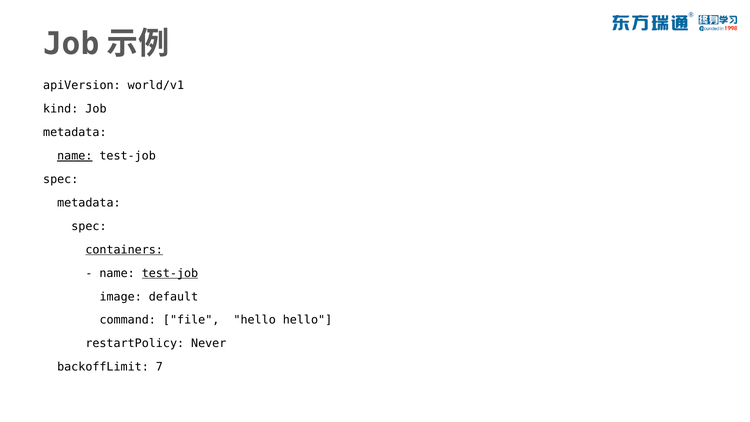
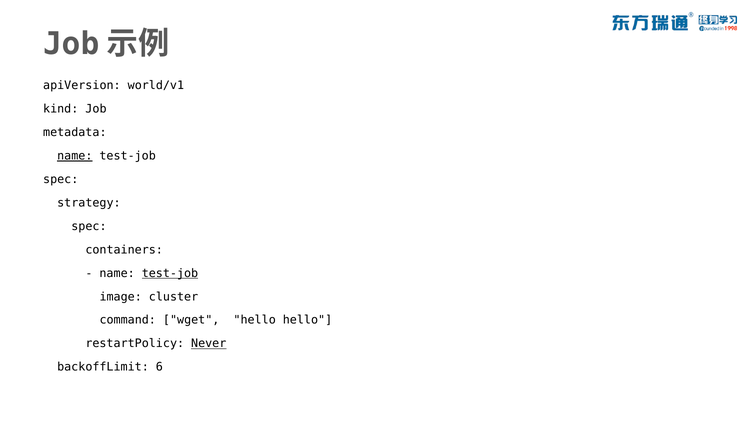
metadata: metadata -> strategy (89, 203)
containers underline: present -> none (124, 250)
default: default -> cluster (174, 297)
file: file -> wget (191, 320)
Never underline: none -> present (209, 343)
7: 7 -> 6 (159, 367)
